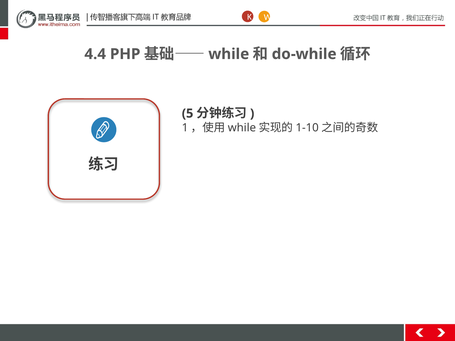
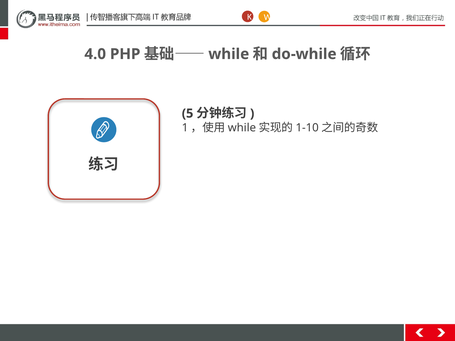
4.4: 4.4 -> 4.0 (95, 54)
